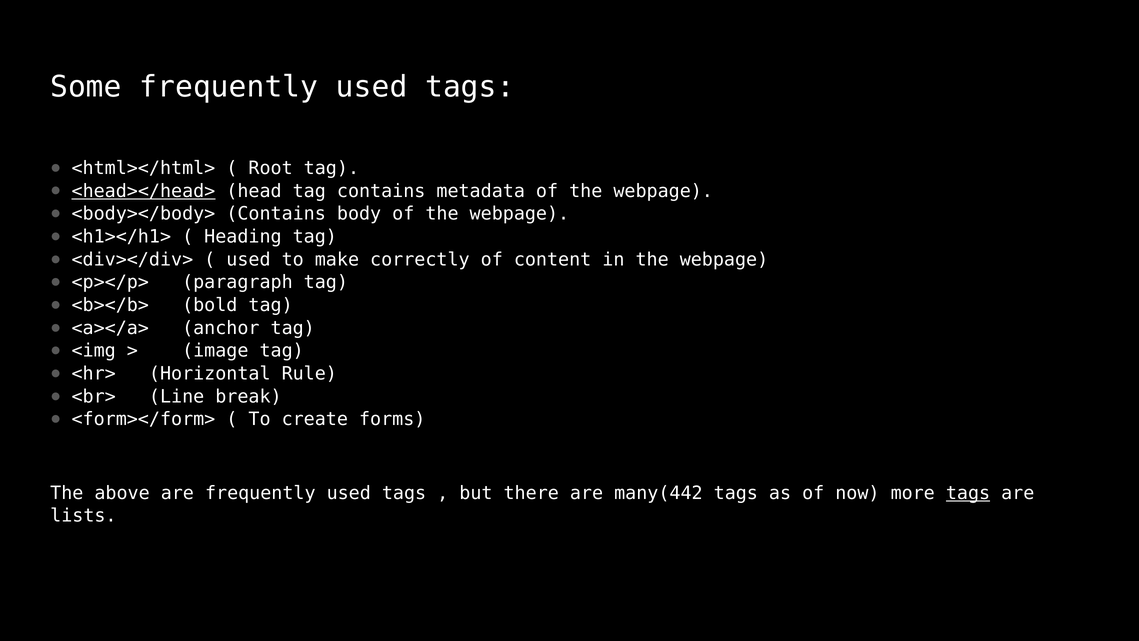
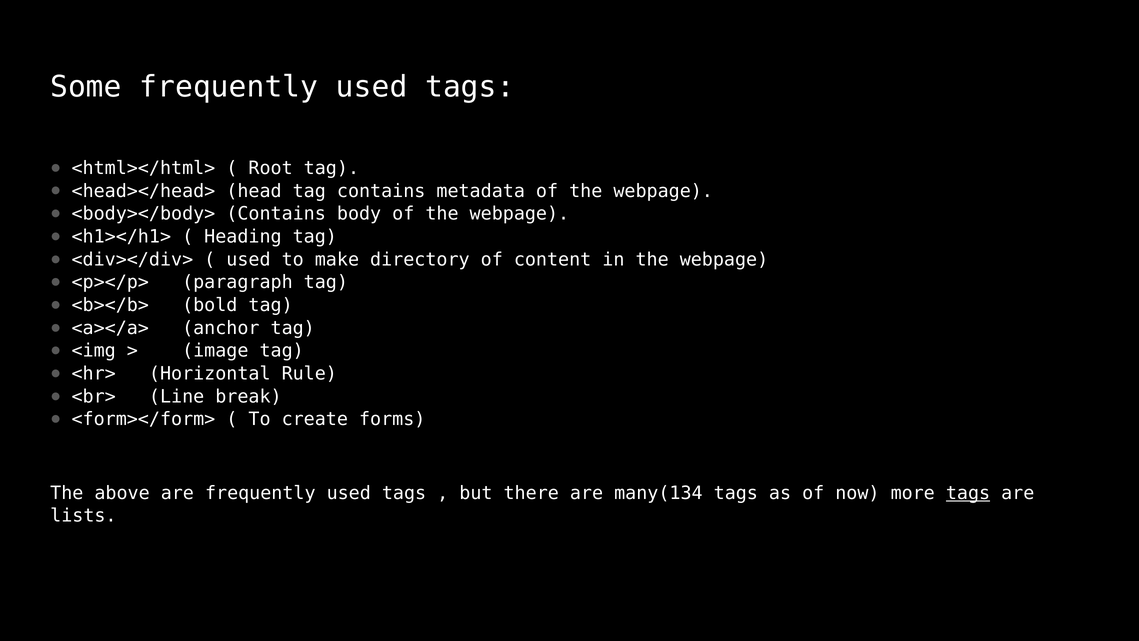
<head></head> underline: present -> none (143, 191)
correctly: correctly -> directory (420, 259)
many(442: many(442 -> many(134 (658, 493)
